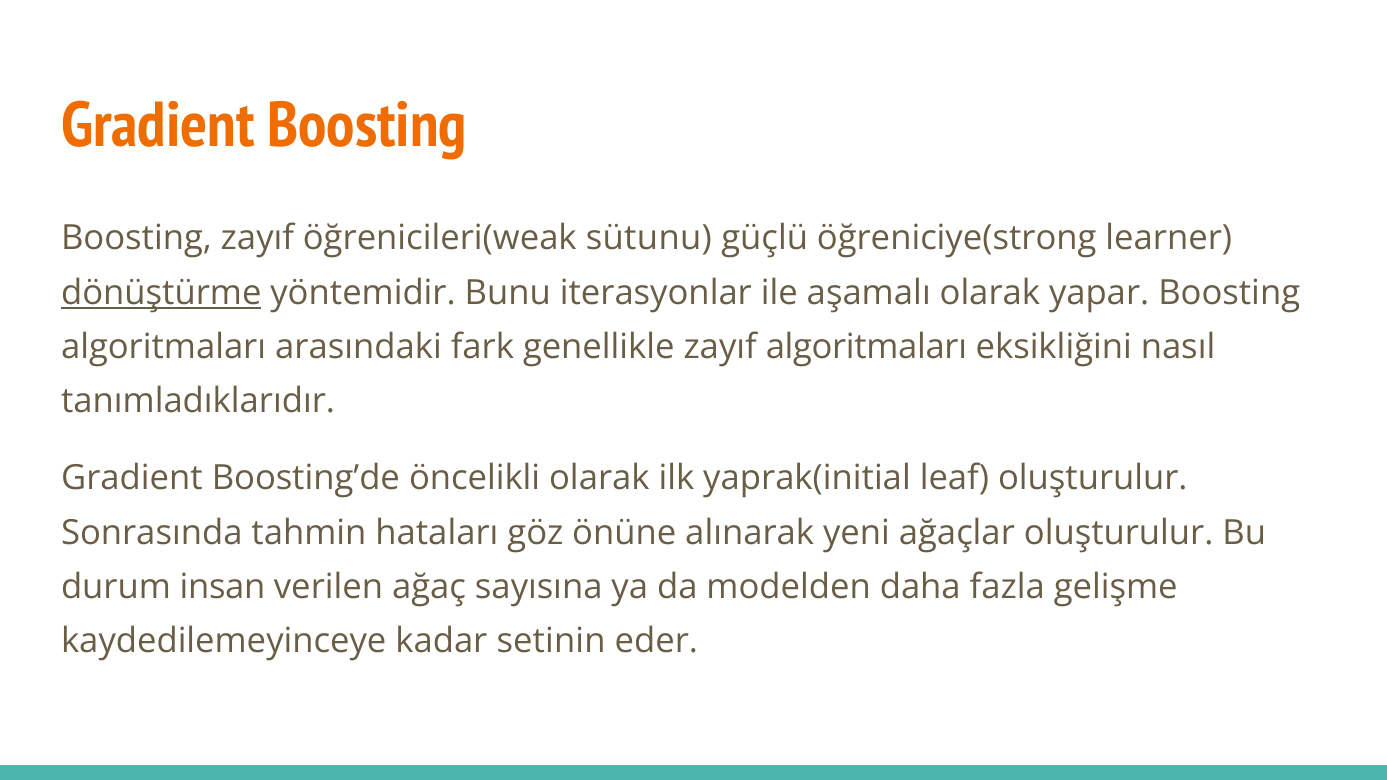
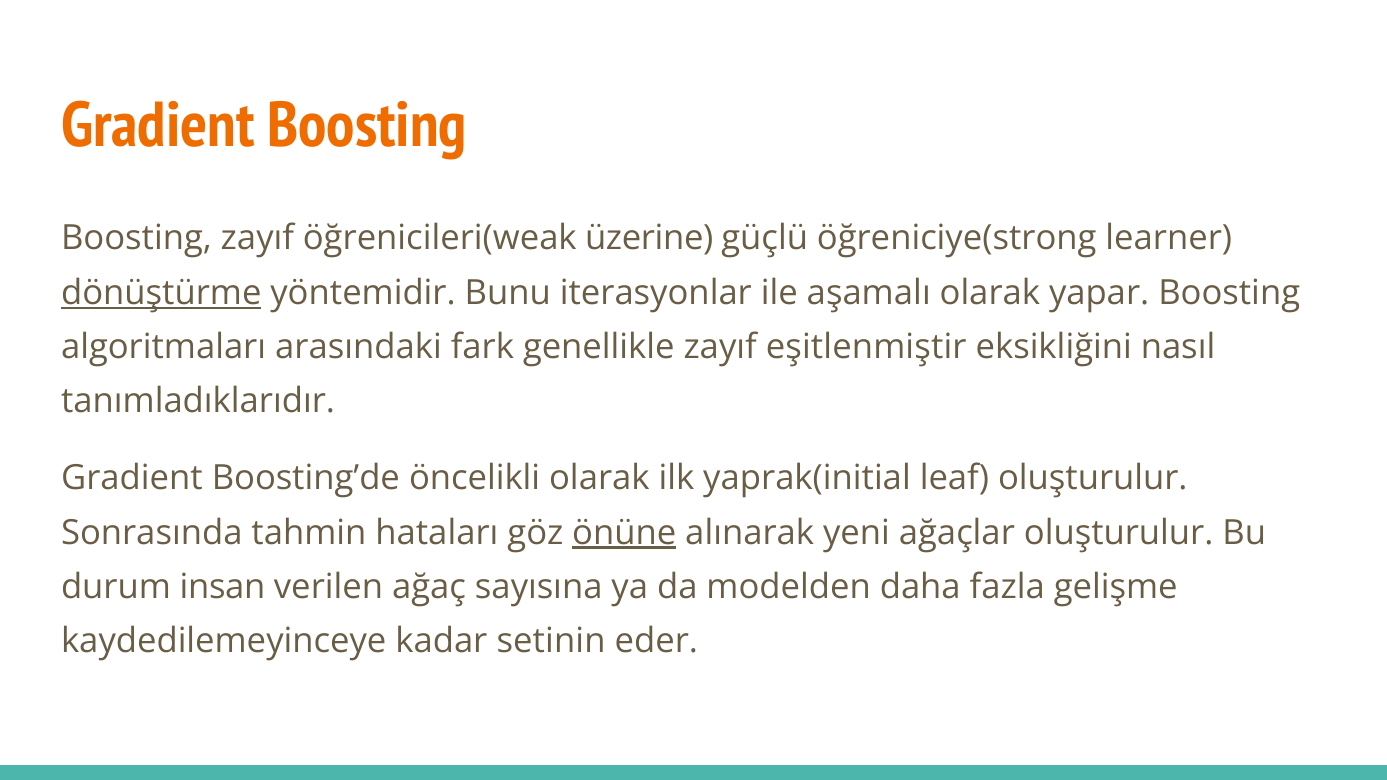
sütunu: sütunu -> üzerine (649, 239)
zayıf algoritmaları: algoritmaları -> eşitlenmiştir (866, 347)
önüne underline: none -> present (624, 533)
